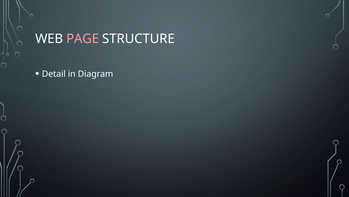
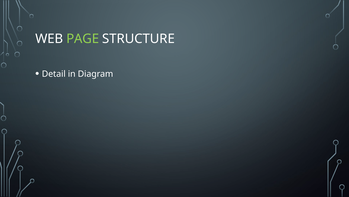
PAGE colour: pink -> light green (83, 39)
